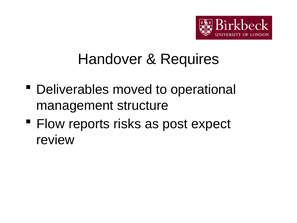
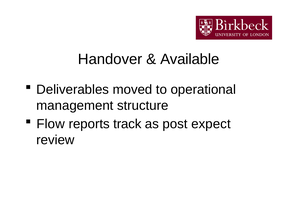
Requires: Requires -> Available (190, 59)
risks: risks -> track (127, 124)
